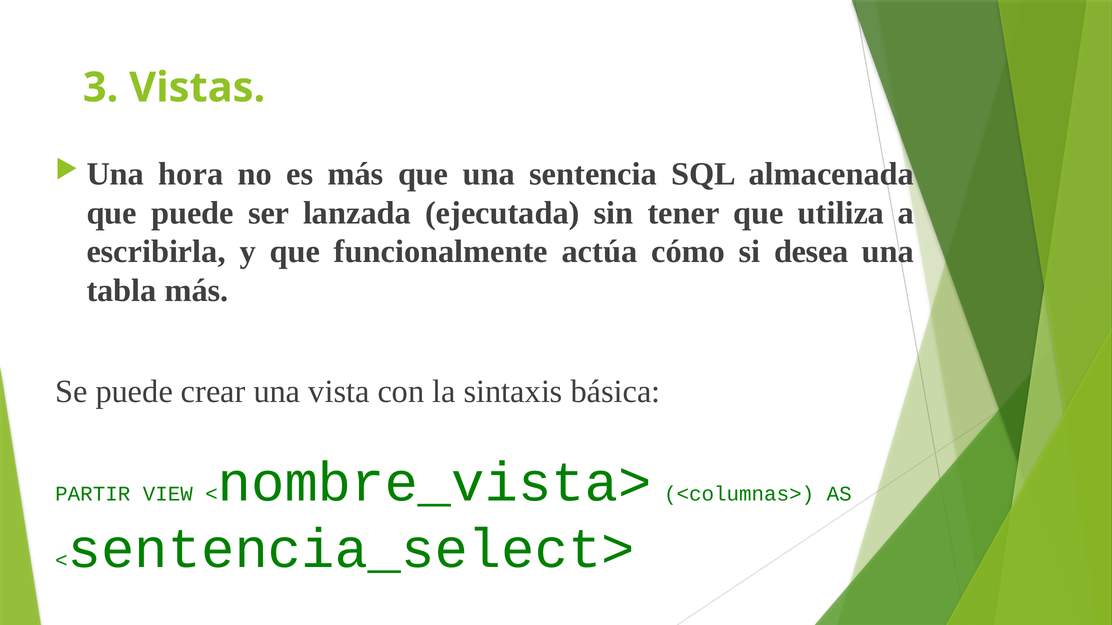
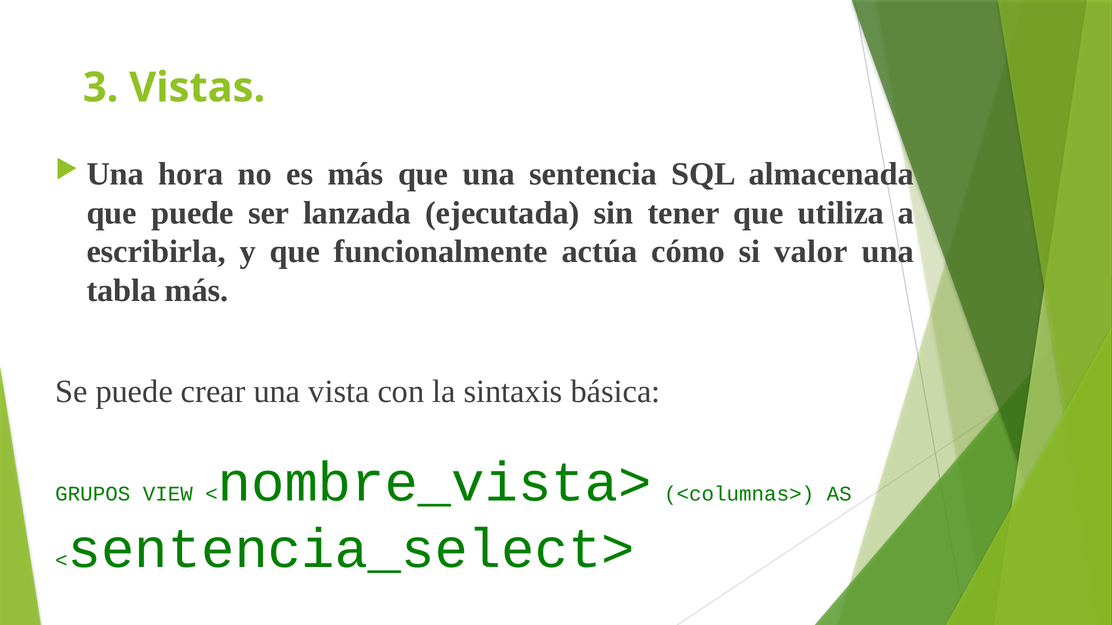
desea: desea -> valor (811, 252)
PARTIR: PARTIR -> GRUPOS (93, 494)
